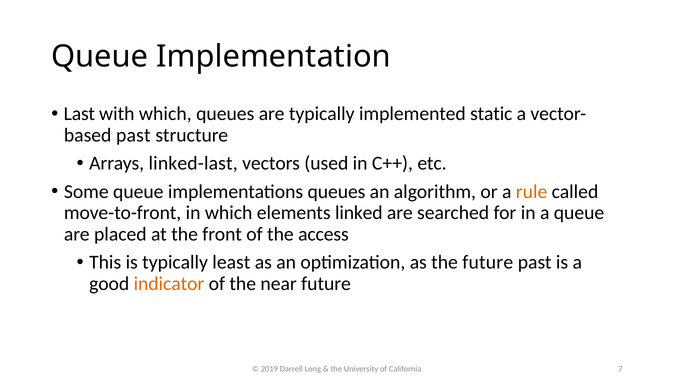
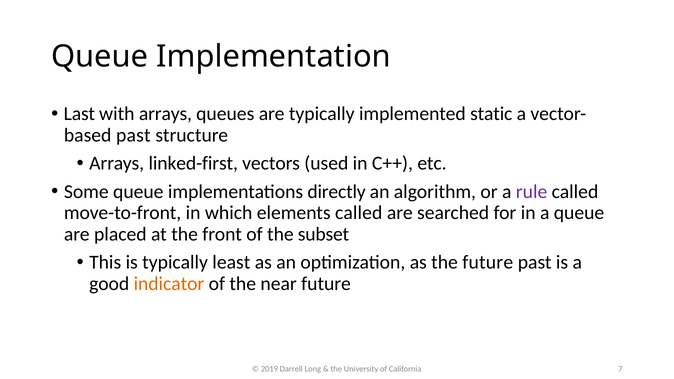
with which: which -> arrays (165, 114)
linked-last: linked-last -> linked-first (193, 163)
implementations queues: queues -> directly (337, 192)
rule colour: orange -> purple (532, 192)
elements linked: linked -> called (359, 213)
access: access -> subset (323, 234)
